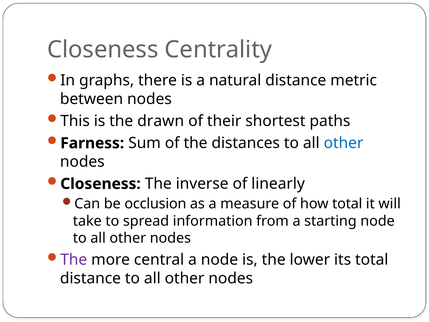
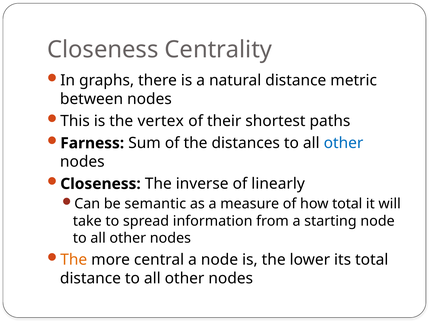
drawn: drawn -> vertex (161, 121)
occlusion: occlusion -> semantic (155, 204)
The colour: purple -> orange (74, 259)
